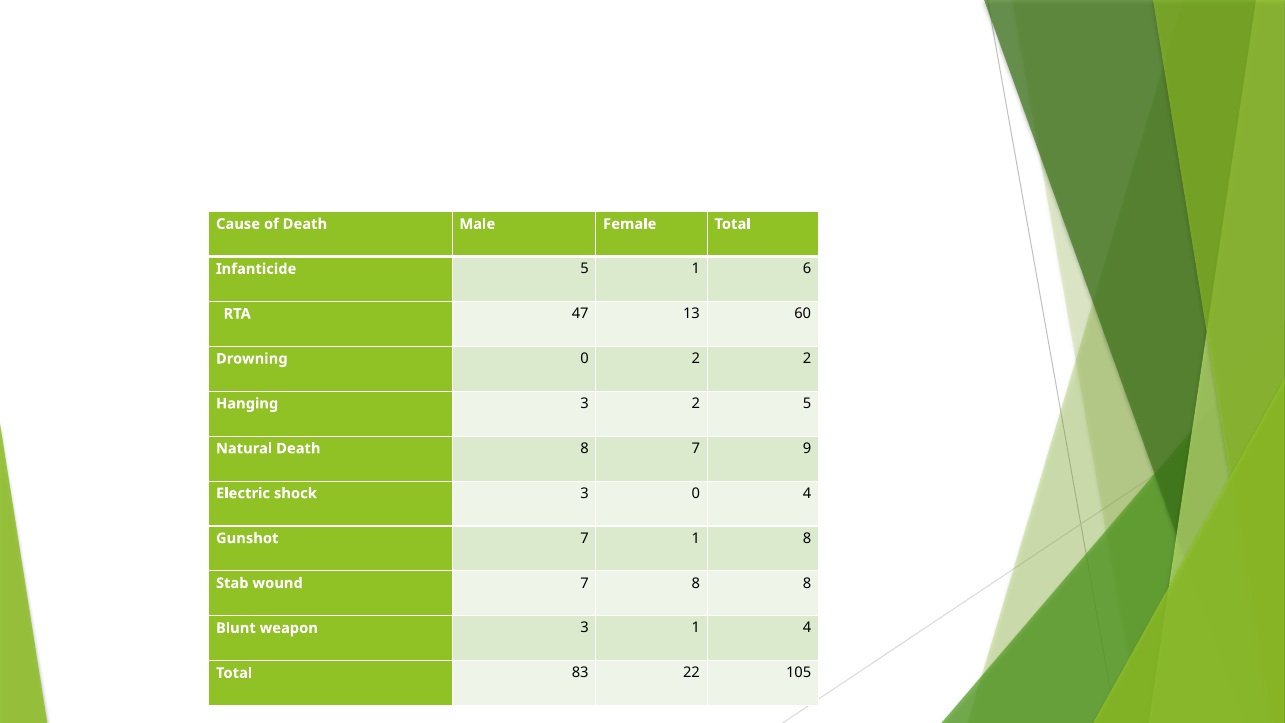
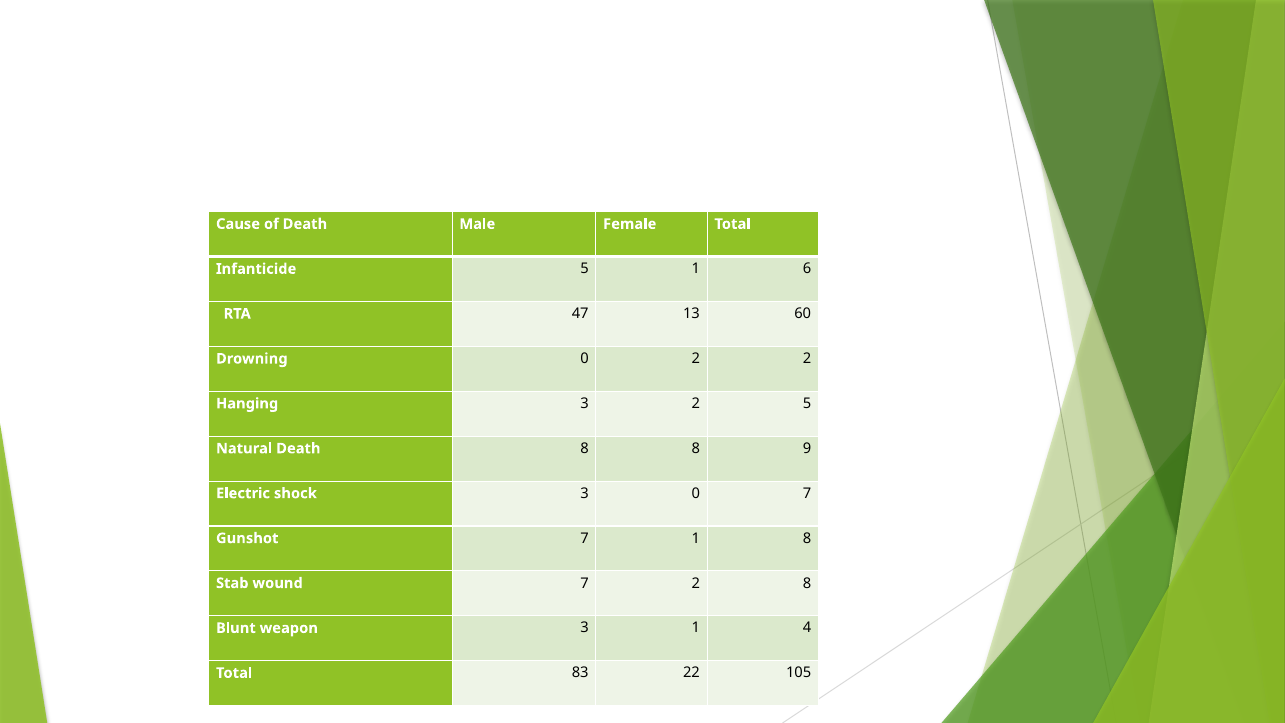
8 7: 7 -> 8 (696, 448)
0 4: 4 -> 7 (807, 493)
7 8: 8 -> 2 (696, 583)
